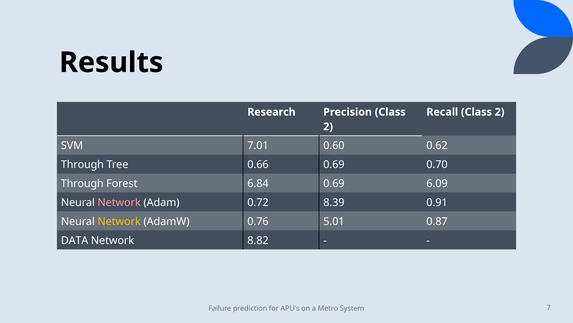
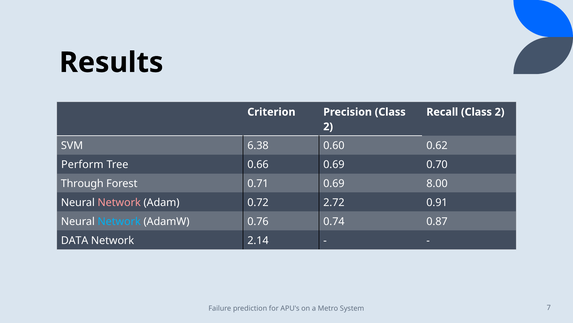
Research: Research -> Criterion (271, 112)
7.01: 7.01 -> 6.38 (258, 145)
Through: Through -> Perform (82, 164)
6.84: 6.84 -> 0.71 (258, 183)
6.09: 6.09 -> 8.00 (437, 183)
8.39: 8.39 -> 2.72 (334, 202)
Network colour: yellow -> light blue (119, 221)
5.01: 5.01 -> 0.74 (334, 221)
8.82: 8.82 -> 2.14 (258, 240)
